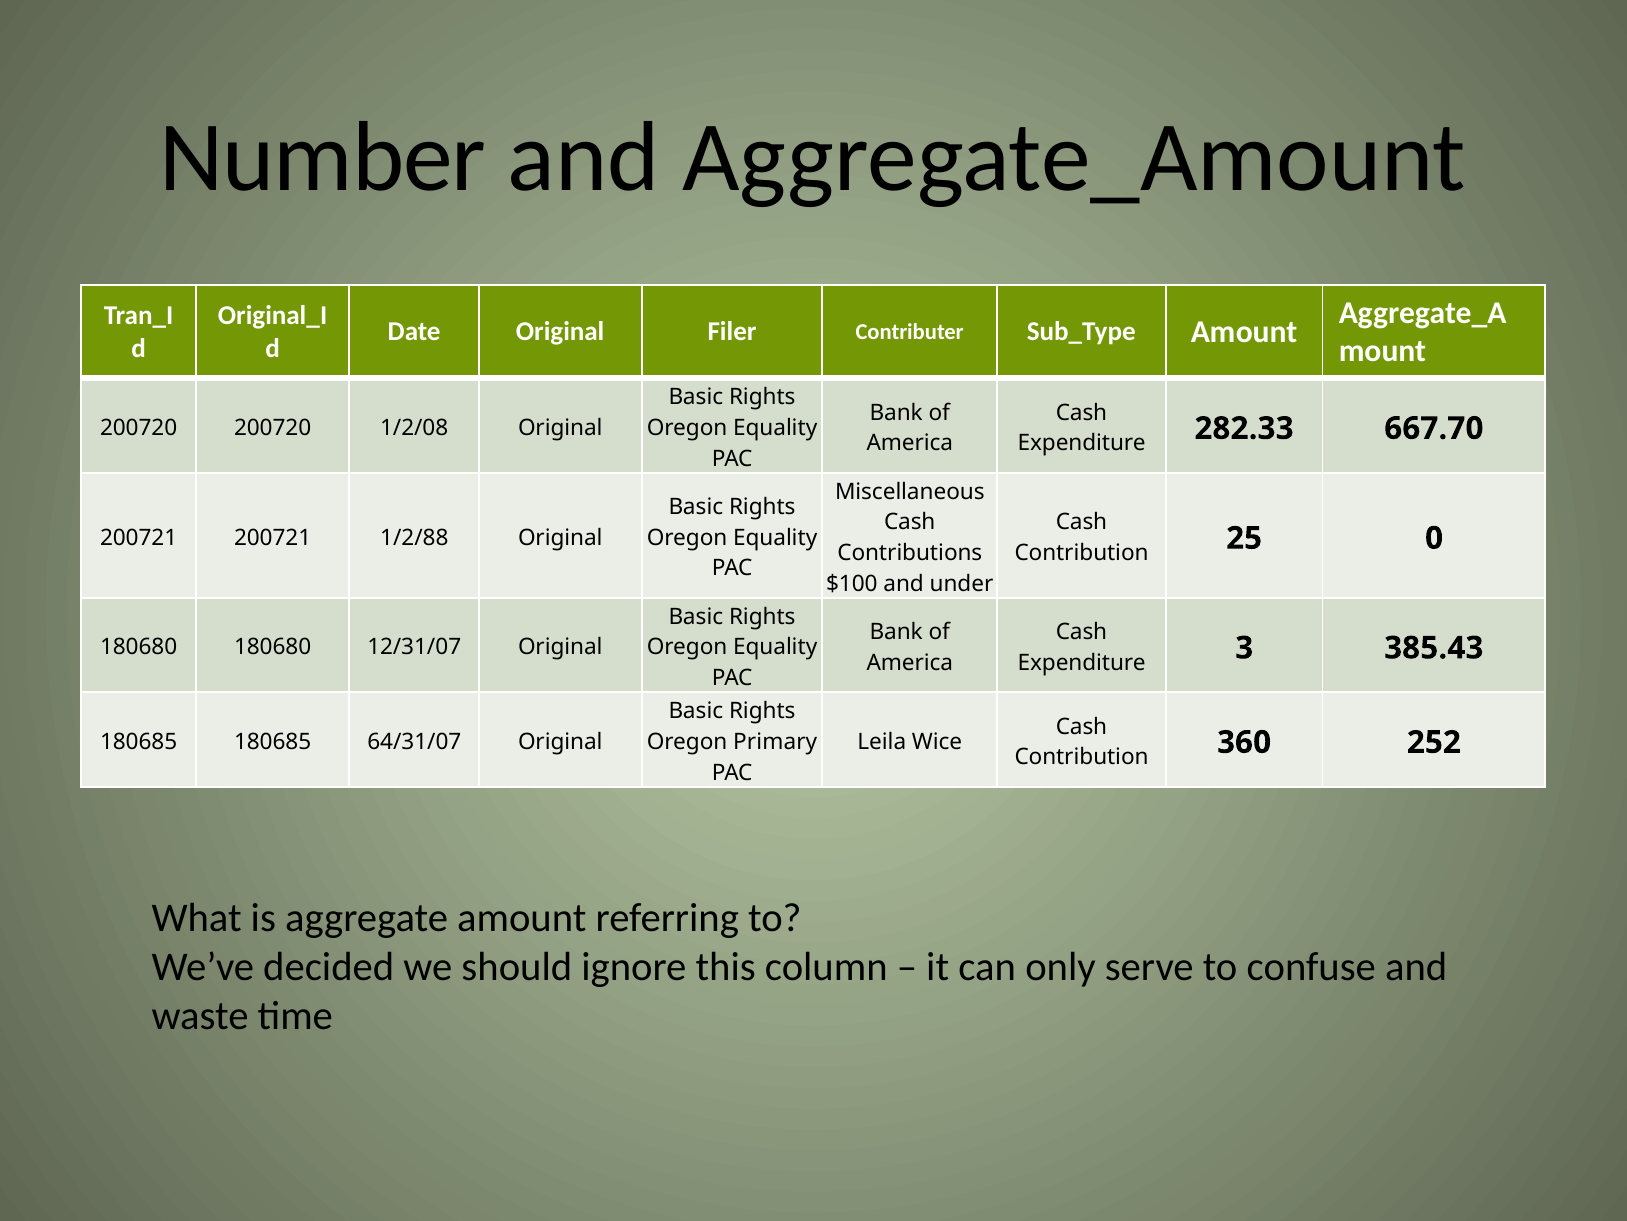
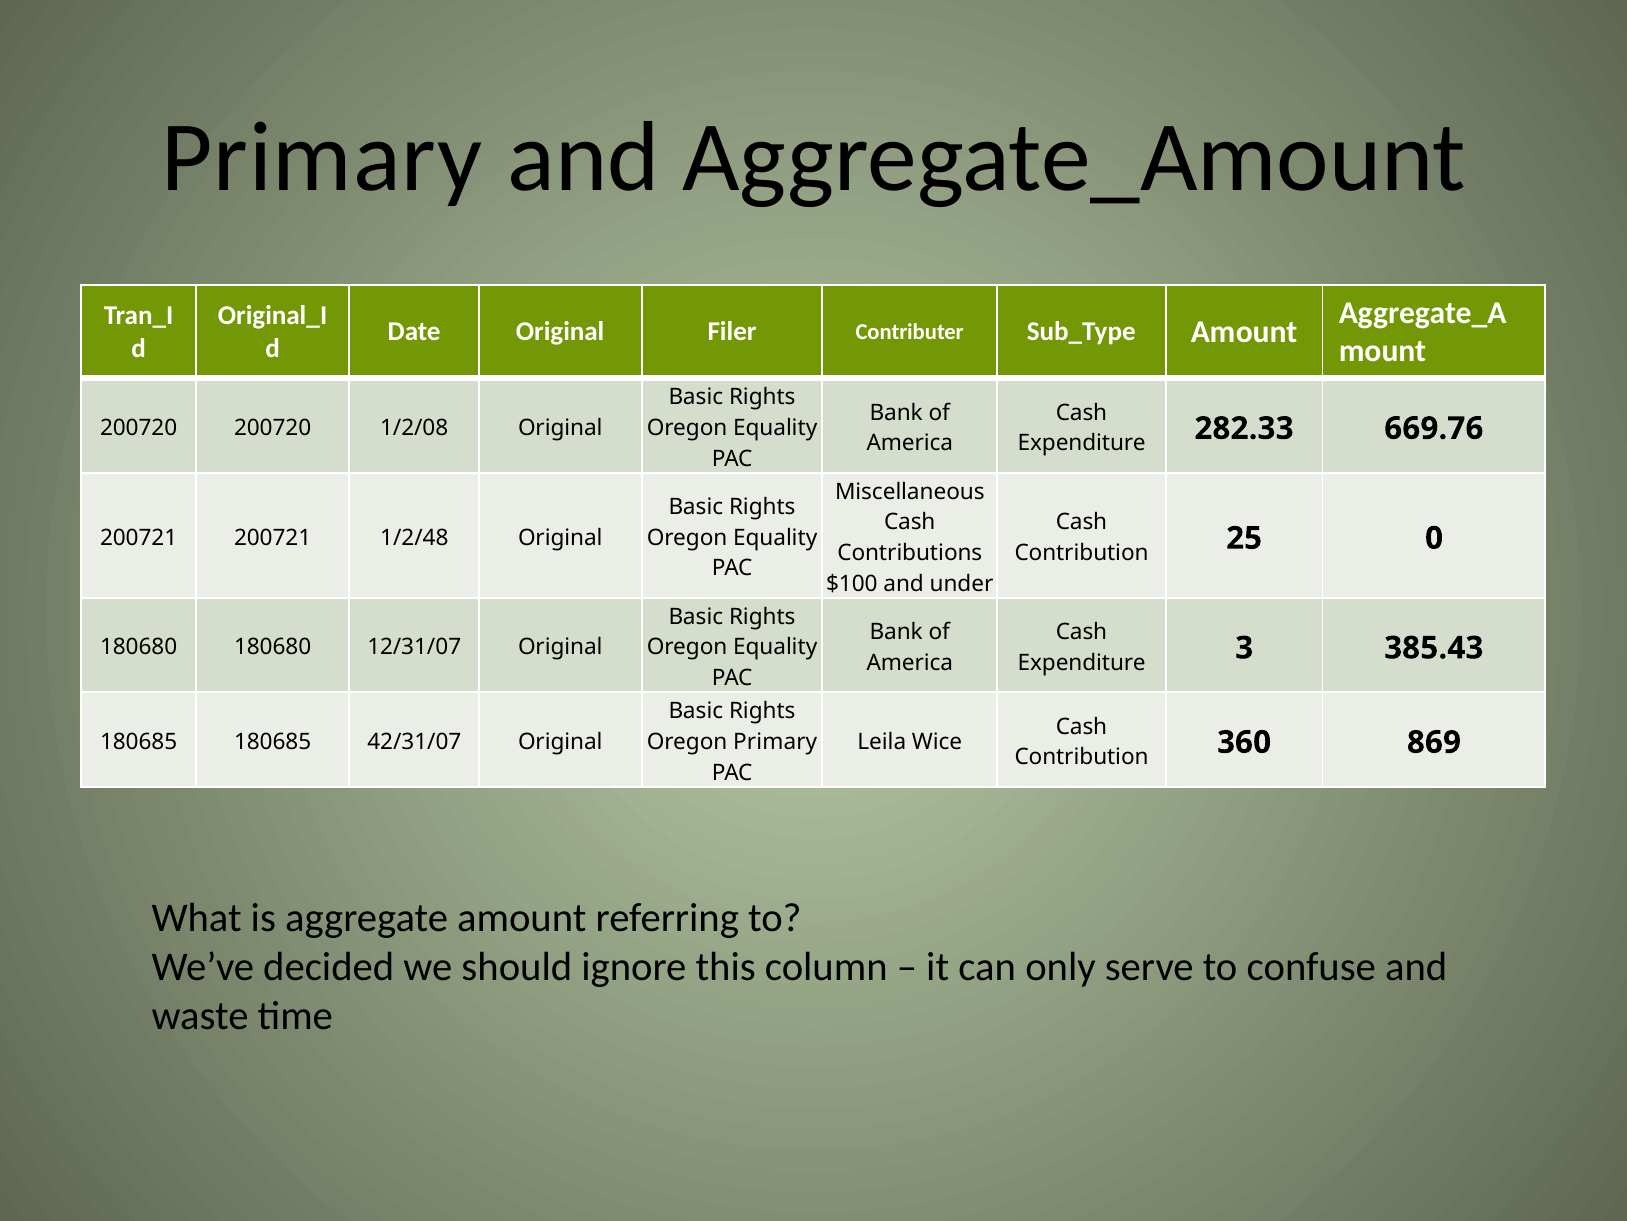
Number: Number -> Primary (322, 158)
667.70: 667.70 -> 669.76 (1434, 428)
1/2/88: 1/2/88 -> 1/2/48 (414, 537)
64/31/07: 64/31/07 -> 42/31/07 (414, 741)
252: 252 -> 869 (1434, 742)
